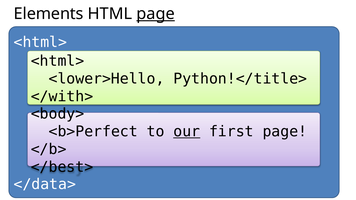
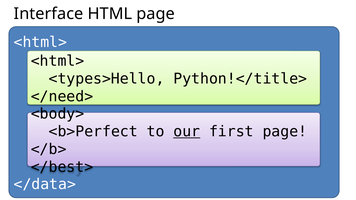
Elements: Elements -> Interface (49, 14)
page underline: present -> none (156, 14)
<lower>Hello: <lower>Hello -> <types>Hello (107, 79)
</with>: </with> -> </need> (62, 97)
